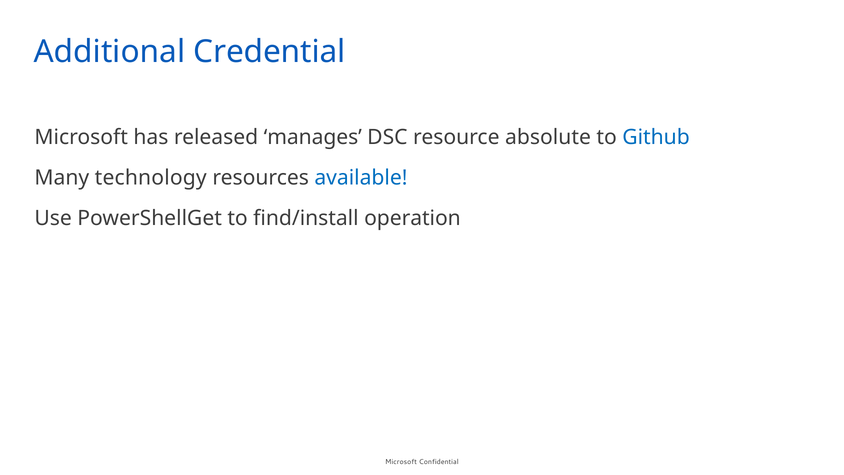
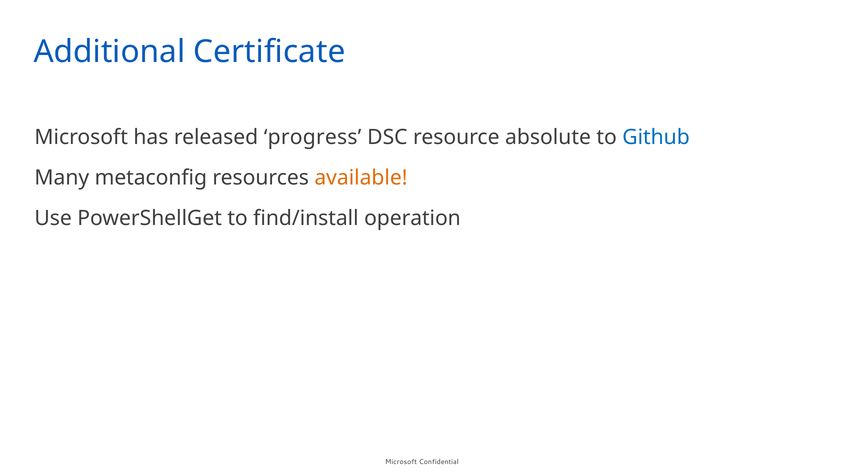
Credential: Credential -> Certificate (269, 52)
manages: manages -> progress (313, 137)
technology: technology -> metaconfig (151, 178)
available colour: blue -> orange (361, 178)
